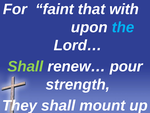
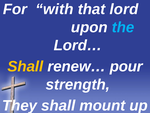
For faint: faint -> with (54, 9)
that with: with -> lord (124, 9)
Shall colour: light green -> yellow (25, 66)
